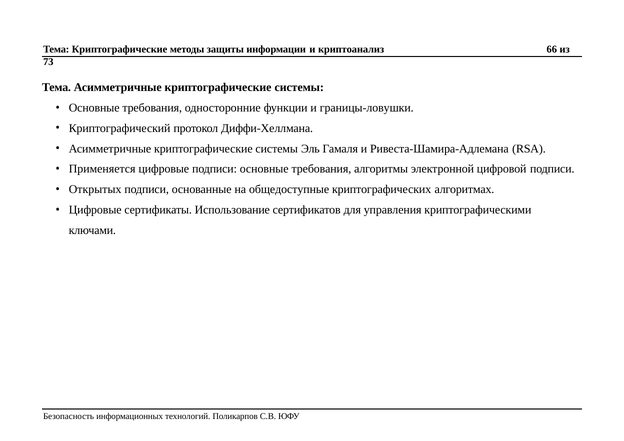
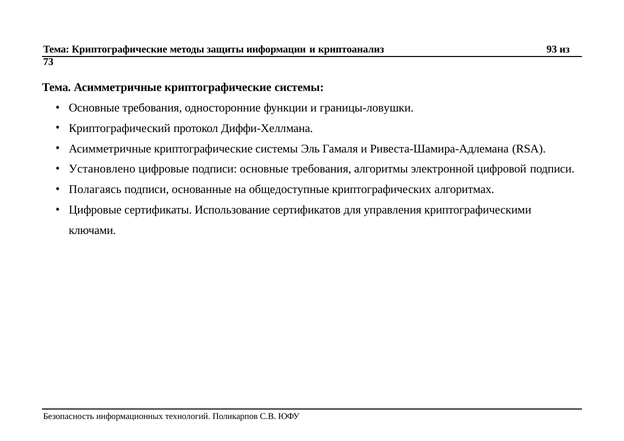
66: 66 -> 93 (552, 49)
Применяется: Применяется -> Установлено (102, 169)
Открытых: Открытых -> Полагаясь (95, 190)
